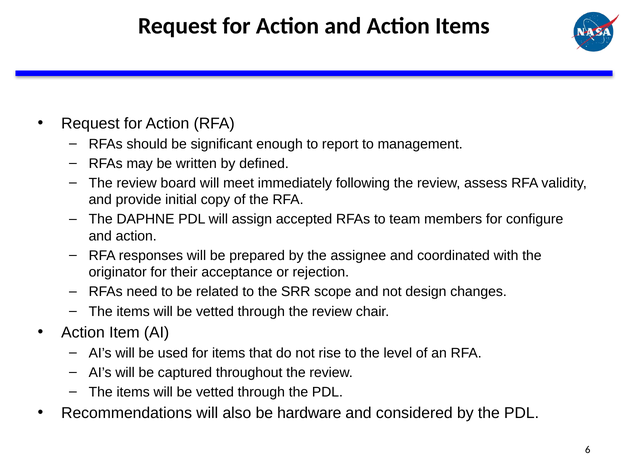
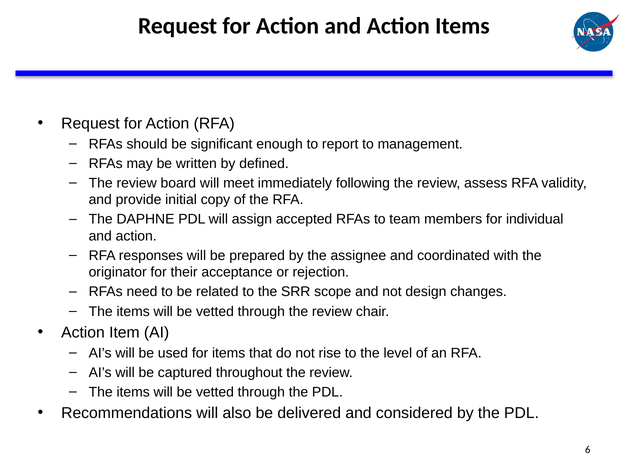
configure: configure -> individual (535, 219)
hardware: hardware -> delivered (309, 413)
